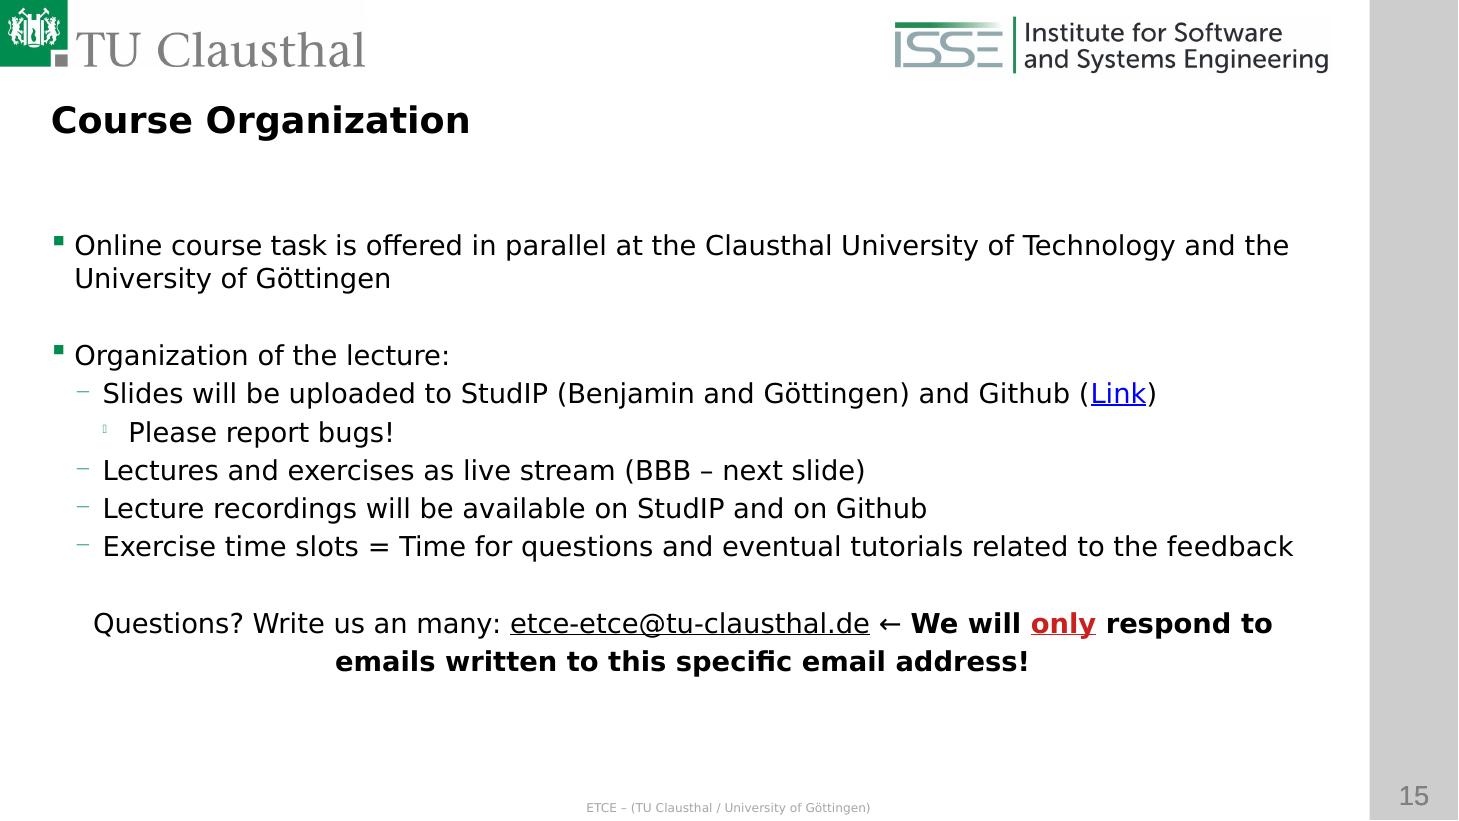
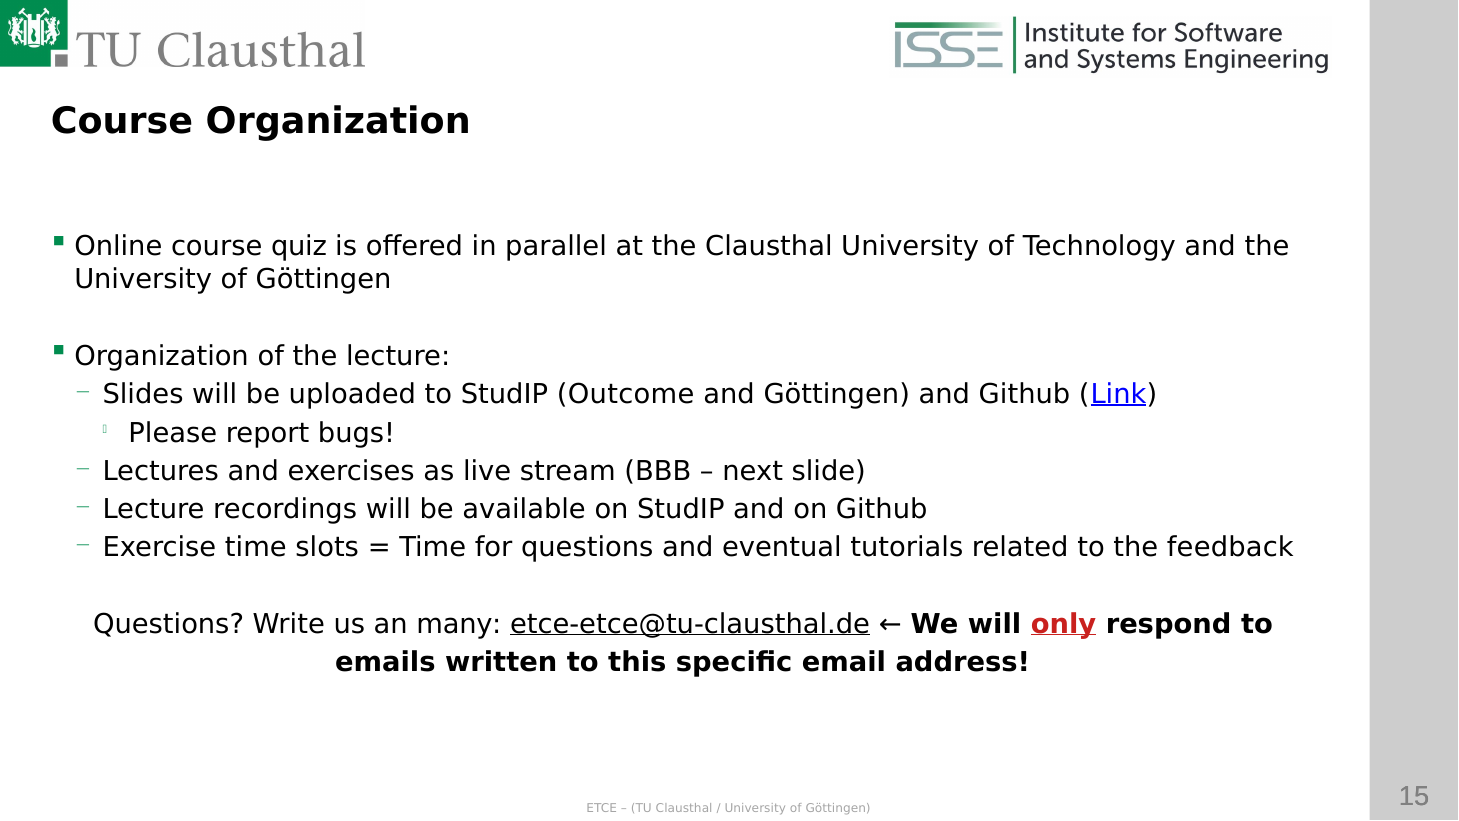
task: task -> quiz (299, 247)
Benjamin: Benjamin -> Outcome (626, 395)
